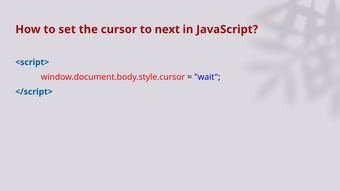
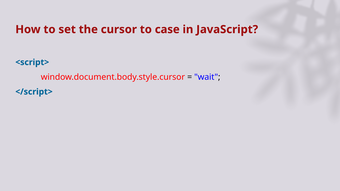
next: next -> case (167, 29)
